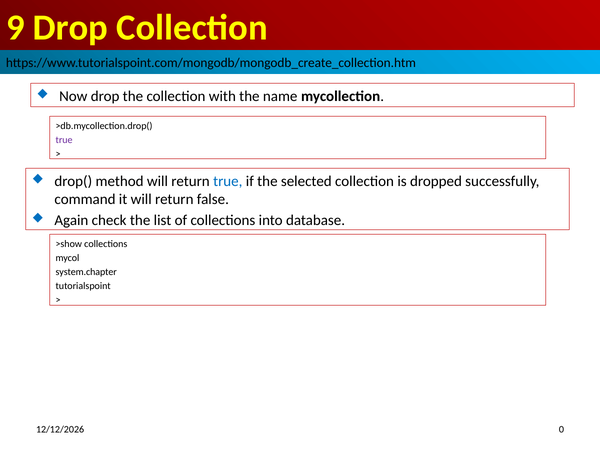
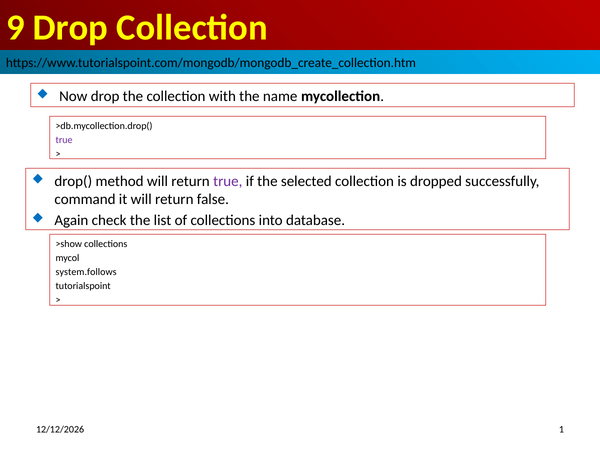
true colour: blue -> purple (228, 181)
system.chapter: system.chapter -> system.follows (86, 272)
0: 0 -> 1 (562, 430)
